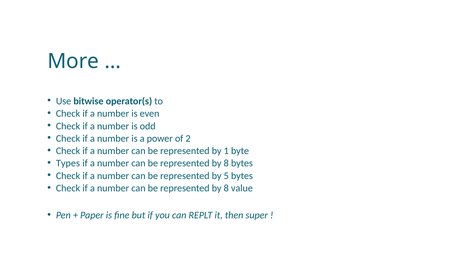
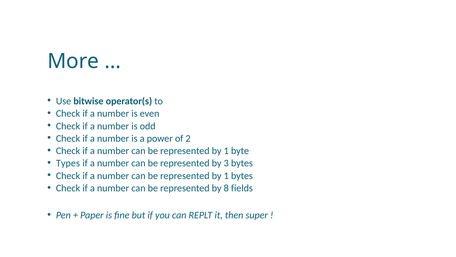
8: 8 -> 3 (226, 163)
5: 5 -> 1 (226, 175)
value: value -> fields (242, 188)
